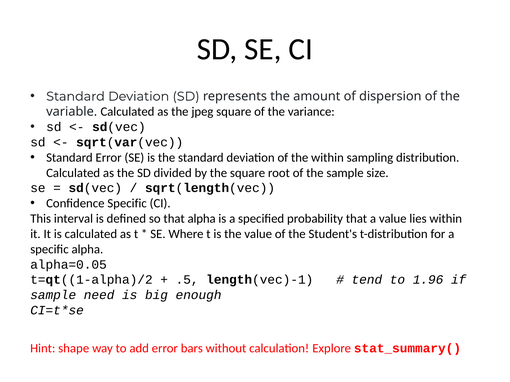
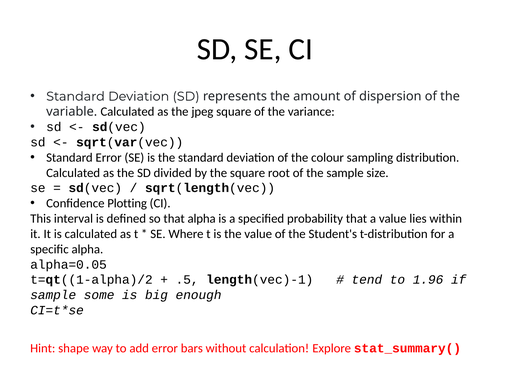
the within: within -> colour (328, 158)
Confidence Specific: Specific -> Plotting (127, 204)
need: need -> some (99, 295)
